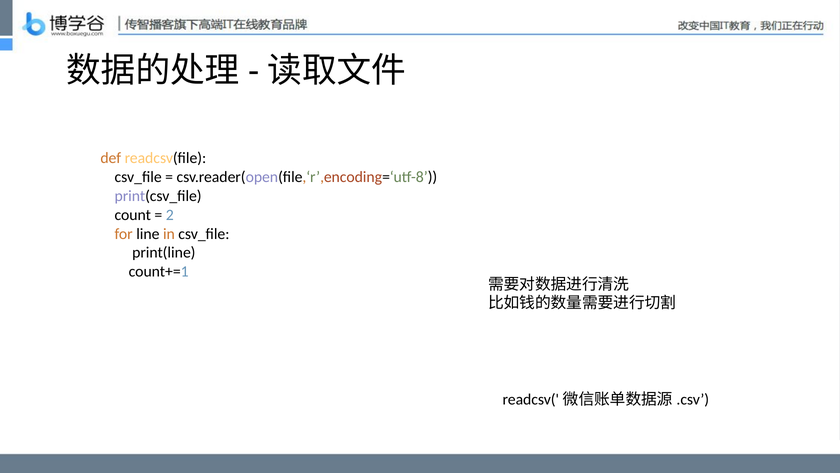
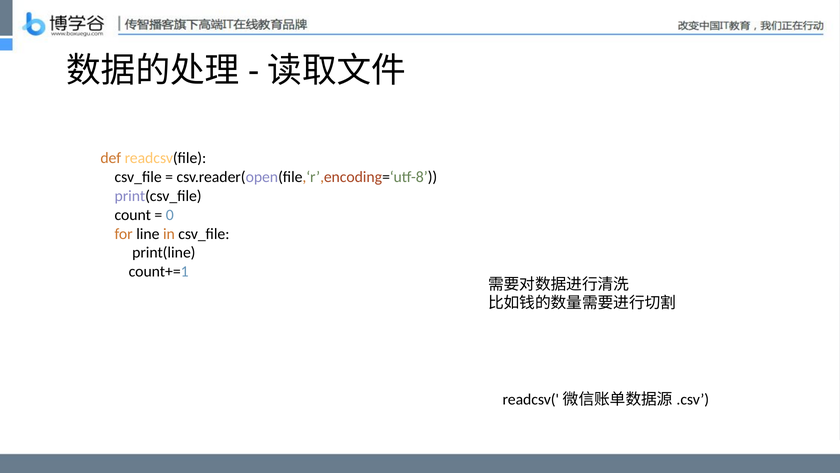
2: 2 -> 0 (170, 215)
